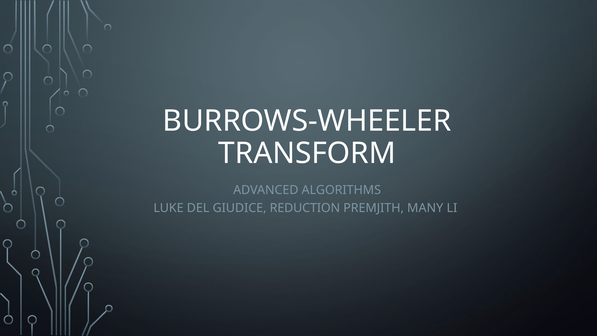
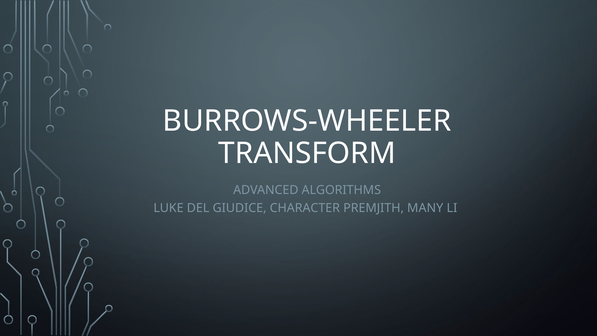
REDUCTION: REDUCTION -> CHARACTER (305, 208)
